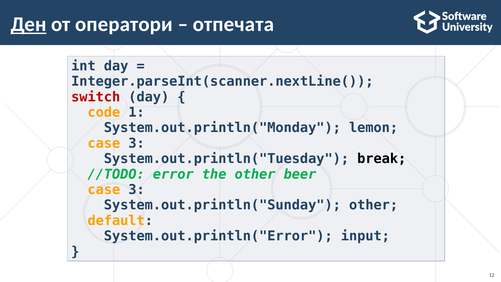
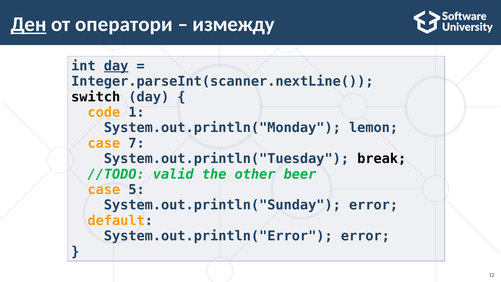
отпечата: отпечата -> измежду (234, 24)
day underline: none -> present (116, 66)
switch colour: red -> black (96, 97)
3: 3 -> 7 (137, 143)
error: error -> valid (173, 174)
3: 3 -> 5 (137, 190)
System.out.println("Sunday other: other -> error (374, 205)
System.out.println("Error input: input -> error (365, 236)
